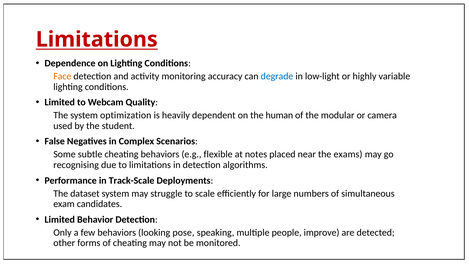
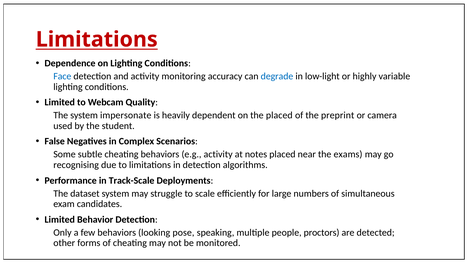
Face colour: orange -> blue (62, 76)
optimization: optimization -> impersonate (126, 115)
the human: human -> placed (279, 115)
modular: modular -> preprint (338, 115)
e.g flexible: flexible -> activity (218, 154)
improve: improve -> proctors (322, 232)
